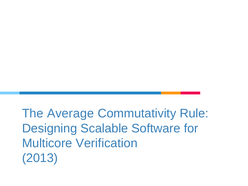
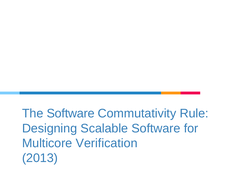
The Average: Average -> Software (71, 113)
